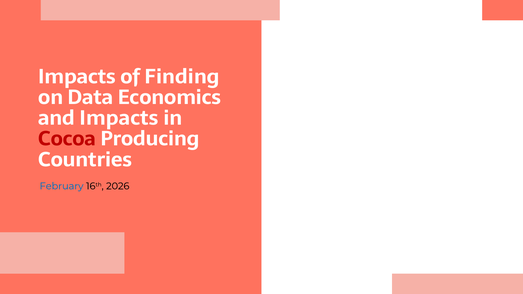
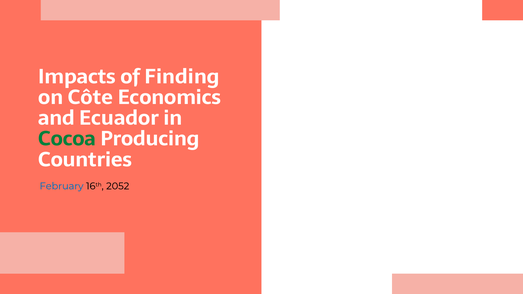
Data: Data -> Côte (90, 98)
and Impacts: Impacts -> Ecuador (119, 118)
Cocoa colour: red -> green (67, 139)
2026: 2026 -> 2052 (118, 186)
